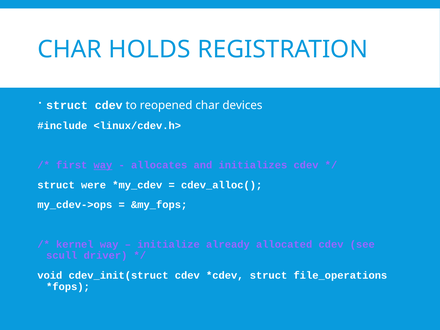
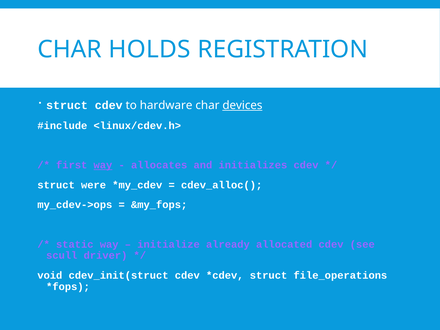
reopened: reopened -> hardware (166, 105)
devices underline: none -> present (242, 105)
kernel: kernel -> static (75, 244)
